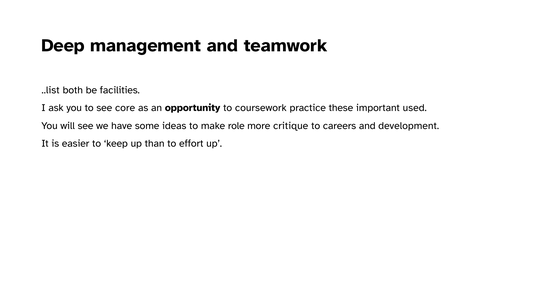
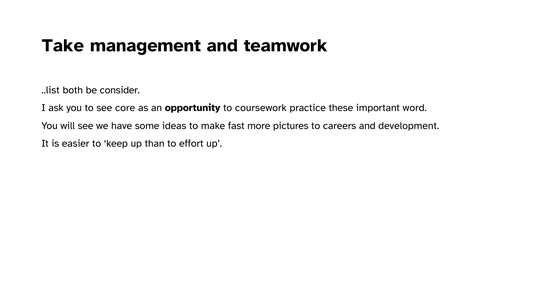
Deep: Deep -> Take (63, 46)
facilities: facilities -> consider (120, 90)
used: used -> word (415, 108)
role: role -> fast (236, 126)
critique: critique -> pictures (291, 126)
